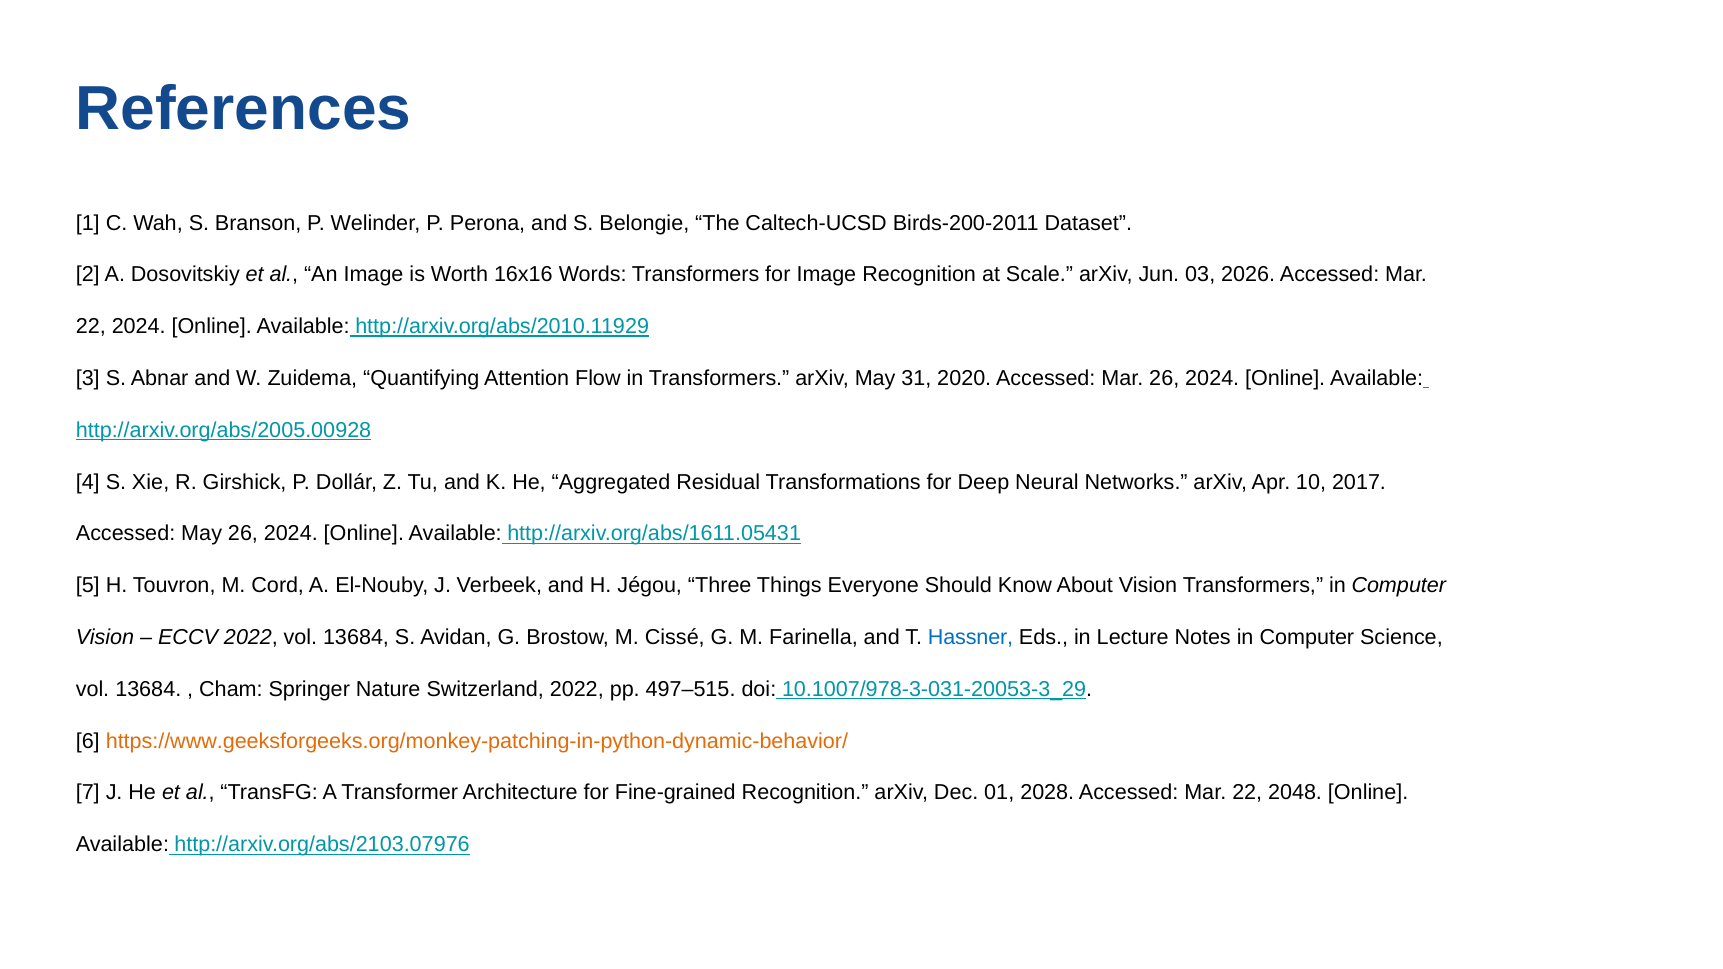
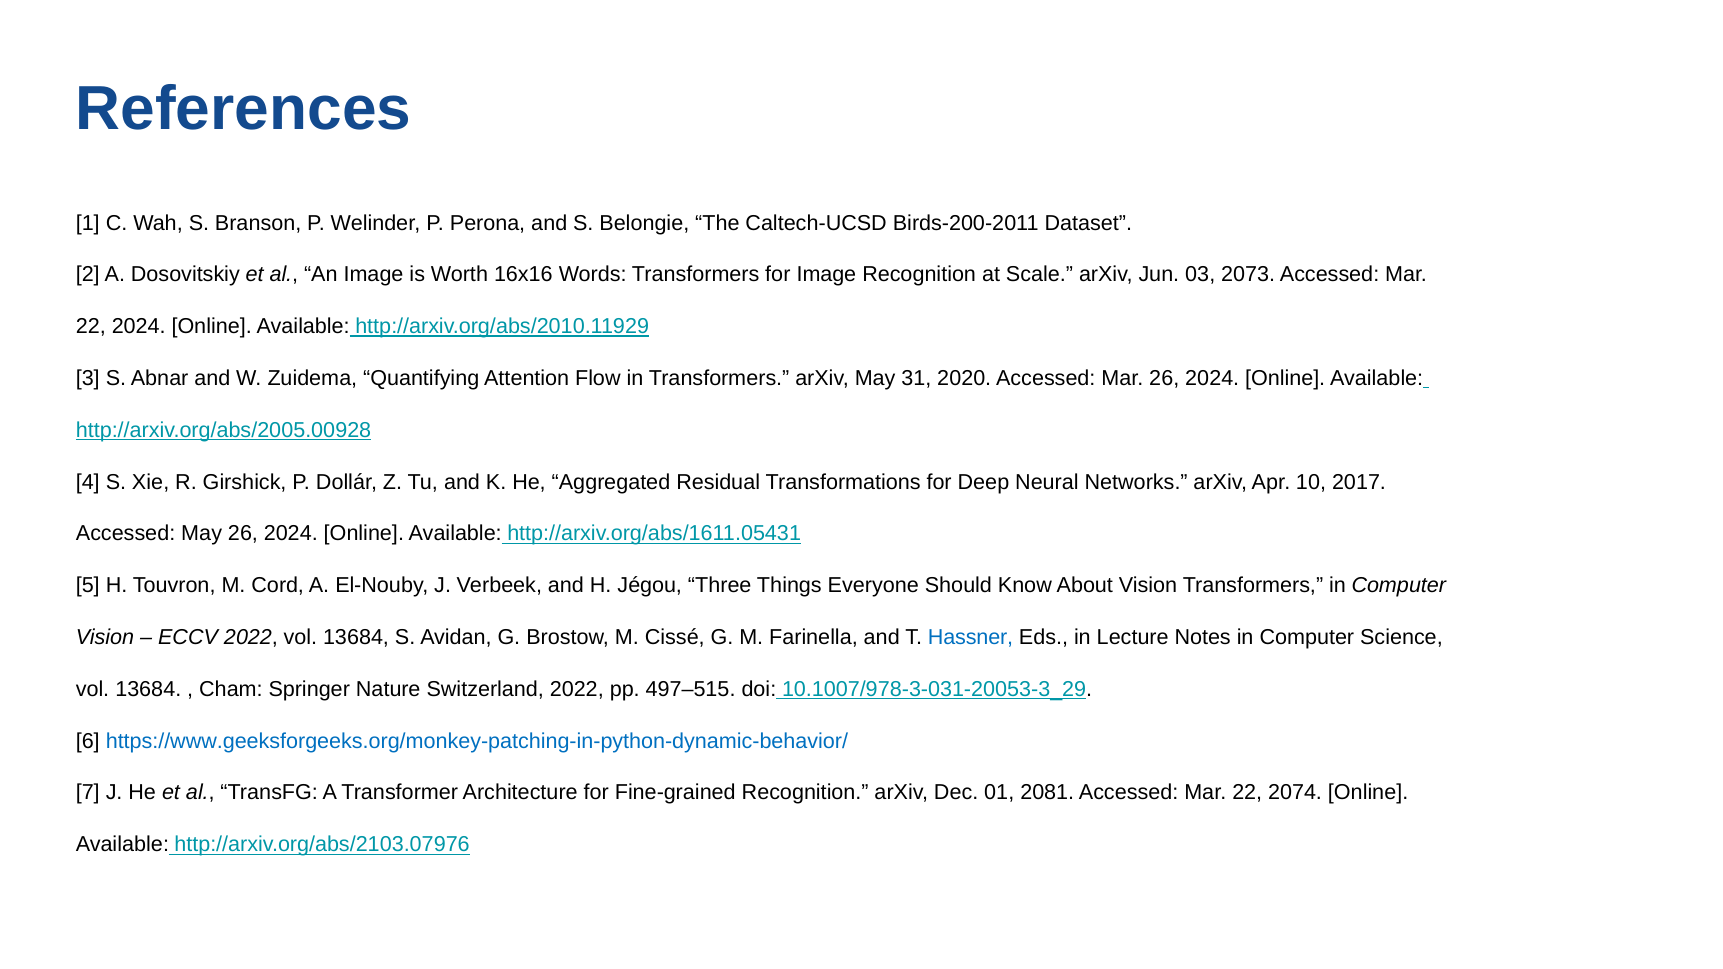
2026: 2026 -> 2073 (1248, 275)
https://www.geeksforgeeks.org/monkey-patching-in-python-dynamic-behavior/ colour: orange -> blue (477, 741)
2028: 2028 -> 2081 (1047, 793)
2048: 2048 -> 2074 (1295, 793)
